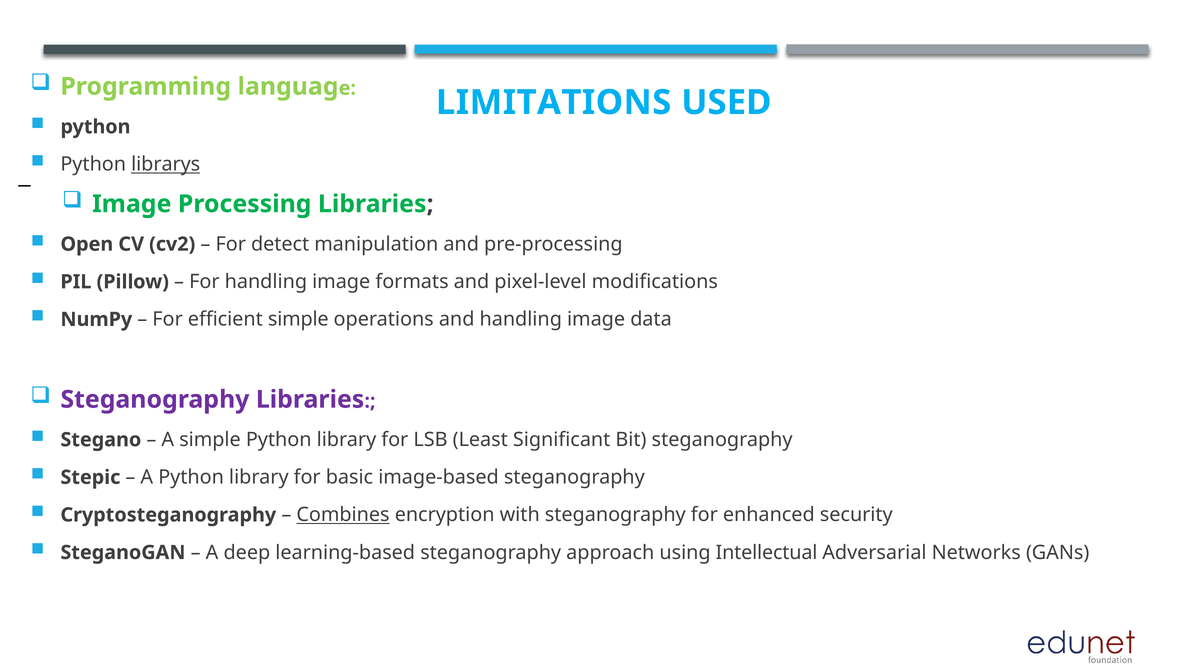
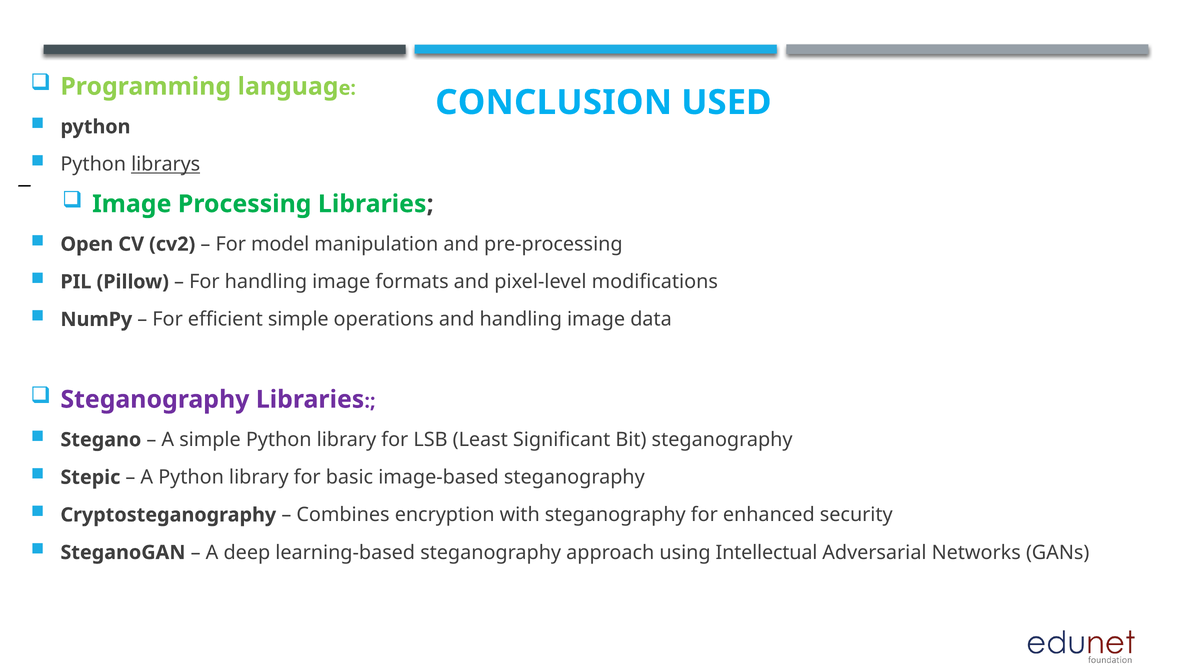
LIMITATIONS: LIMITATIONS -> CONCLUSION (554, 103)
detect: detect -> model (280, 244)
Combines underline: present -> none (343, 515)
